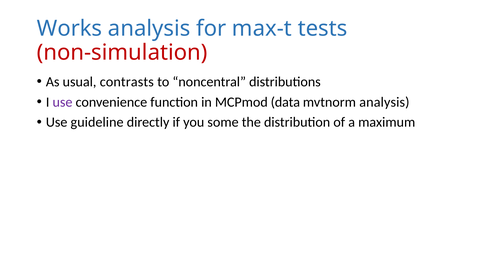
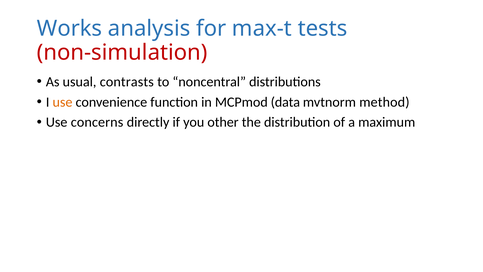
use colour: purple -> orange (63, 102)
mvtnorm analysis: analysis -> method (384, 102)
guideline: guideline -> concerns (97, 122)
some: some -> other (223, 122)
